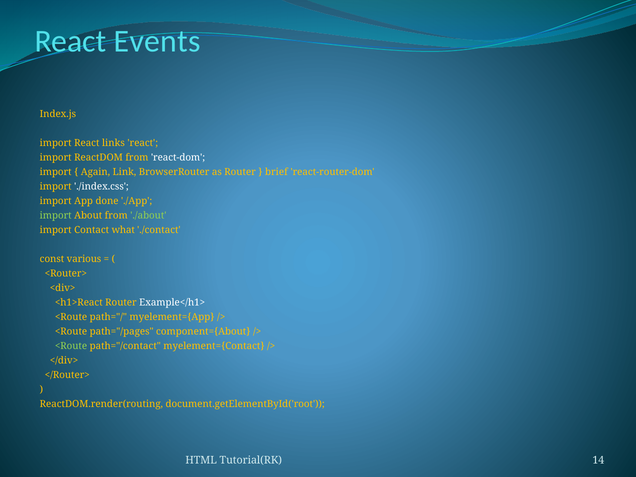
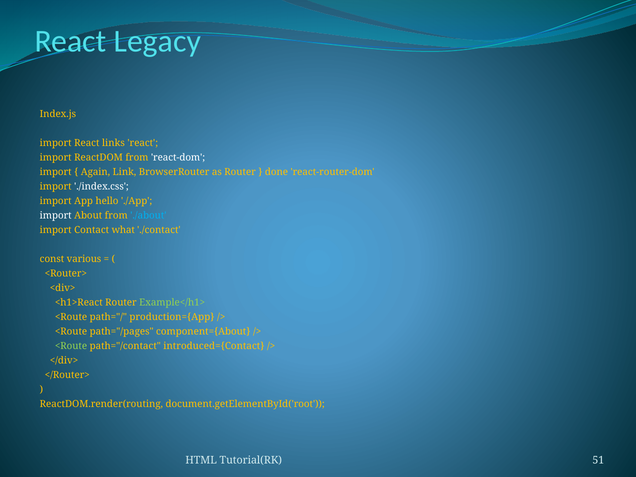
Events: Events -> Legacy (157, 41)
brief: brief -> done (276, 172)
done: done -> hello (107, 201)
import colour: light green -> white (56, 215)
./about colour: light green -> light blue (148, 215)
Example</h1> colour: white -> light green (172, 302)
myelement={App: myelement={App -> production={App (172, 317)
myelement={Contact: myelement={Contact -> introduced={Contact (214, 346)
14: 14 -> 51 (598, 460)
